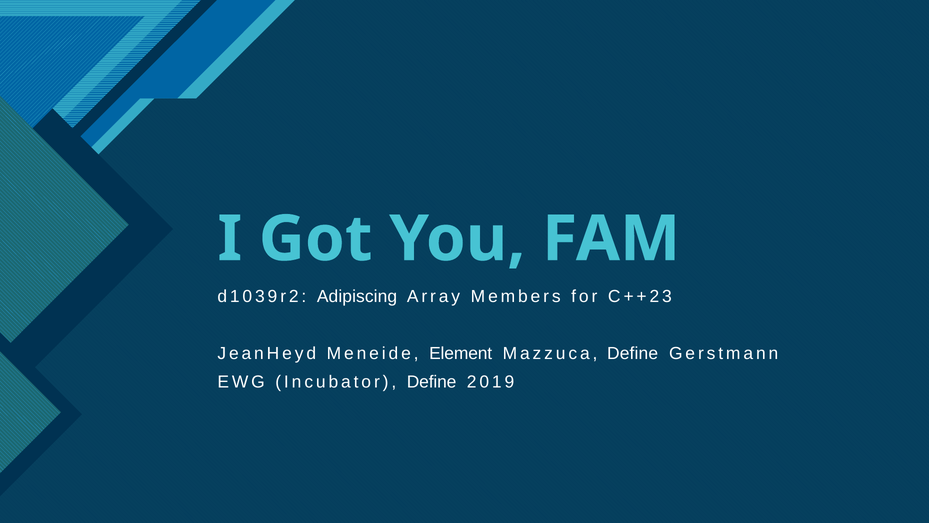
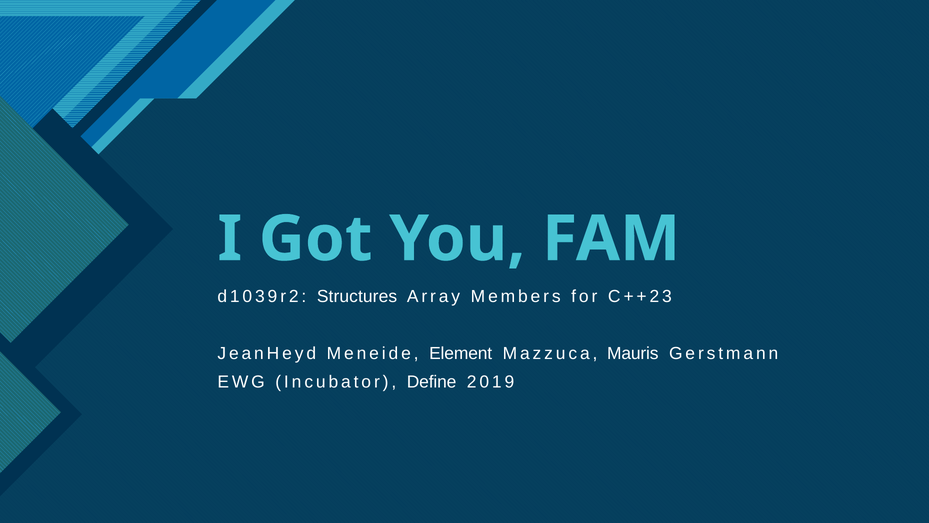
Adipiscing: Adipiscing -> Structures (357, 296)
Mazzuca Define: Define -> Mauris (633, 353)
